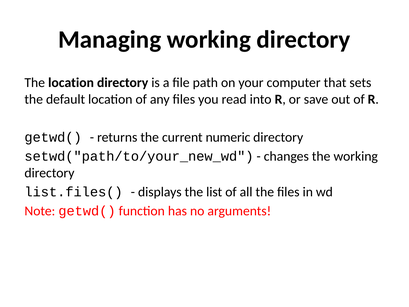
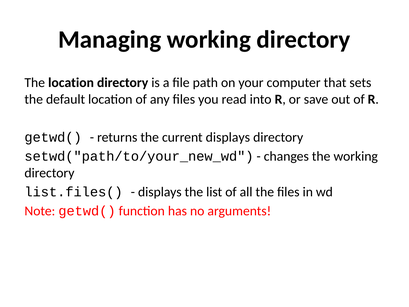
current numeric: numeric -> displays (228, 137)
